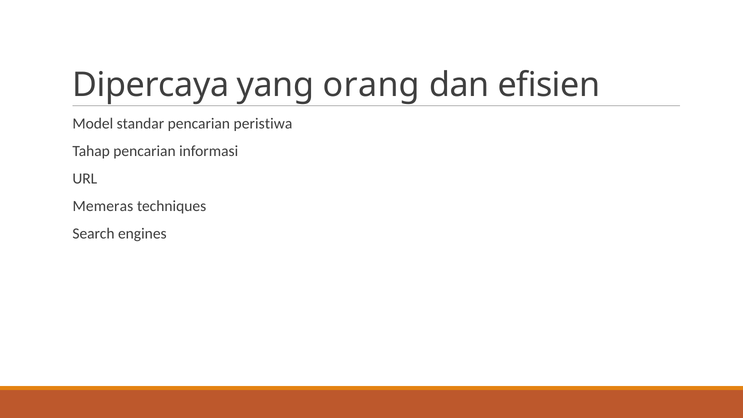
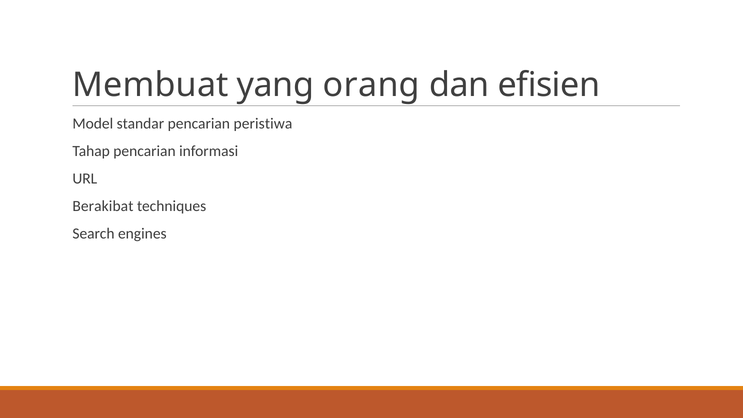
Dipercaya: Dipercaya -> Membuat (150, 85)
Memeras: Memeras -> Berakibat (103, 206)
